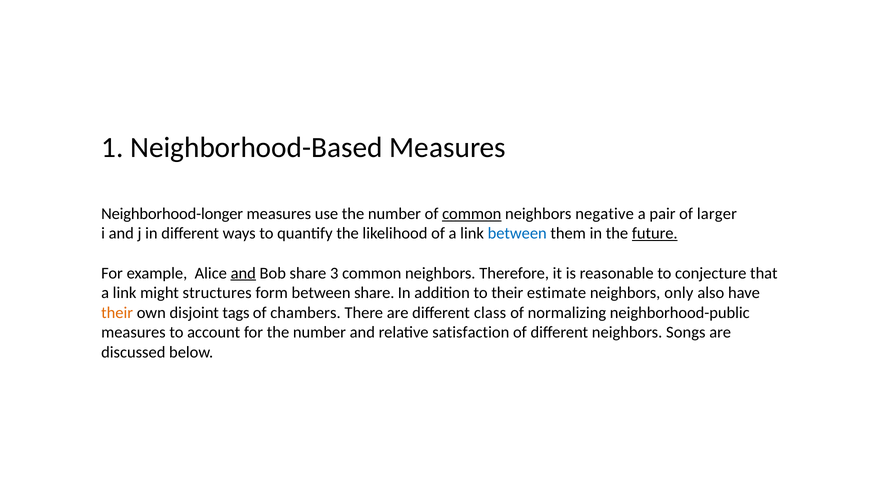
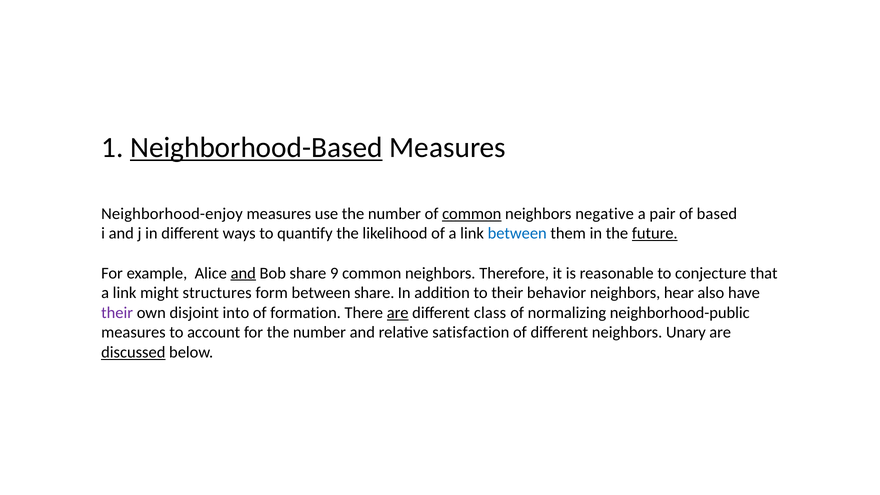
Neighborhood-Based underline: none -> present (256, 148)
Neighborhood-longer: Neighborhood-longer -> Neighborhood-enjoy (172, 214)
larger: larger -> based (717, 214)
3: 3 -> 9 (334, 273)
estimate: estimate -> behavior (557, 293)
only: only -> hear (679, 293)
their colour: orange -> purple (117, 313)
tags: tags -> into (236, 313)
chambers: chambers -> formation (306, 313)
are underline: none -> present (398, 313)
Songs: Songs -> Unary (686, 333)
discussed underline: none -> present (133, 352)
